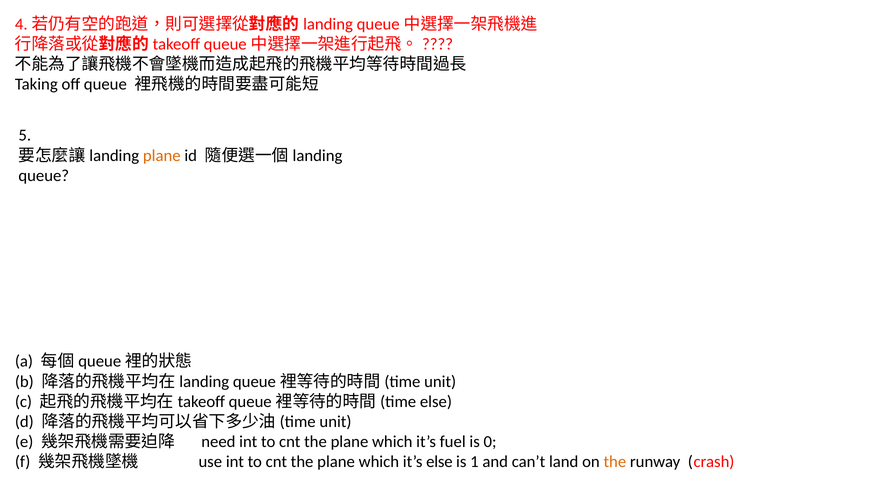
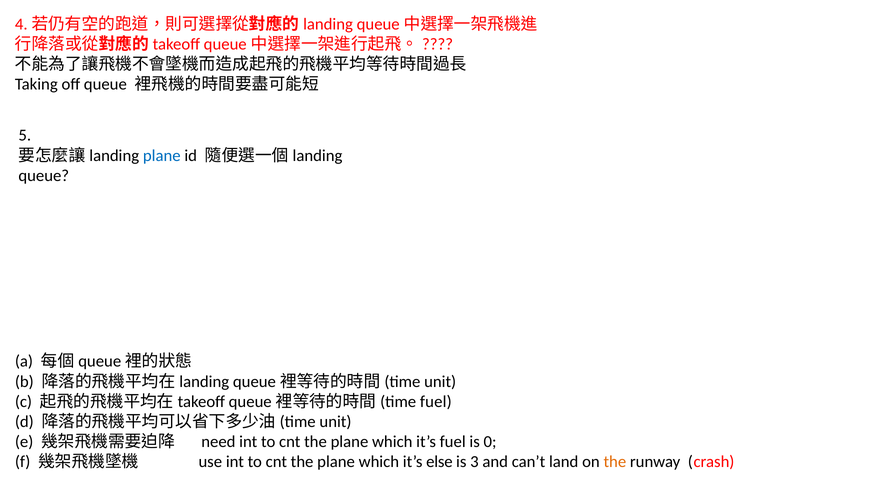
plane colour: orange -> blue (162, 155)
else: else -> fuel (436, 401)
1: 1 -> 3 (474, 462)
